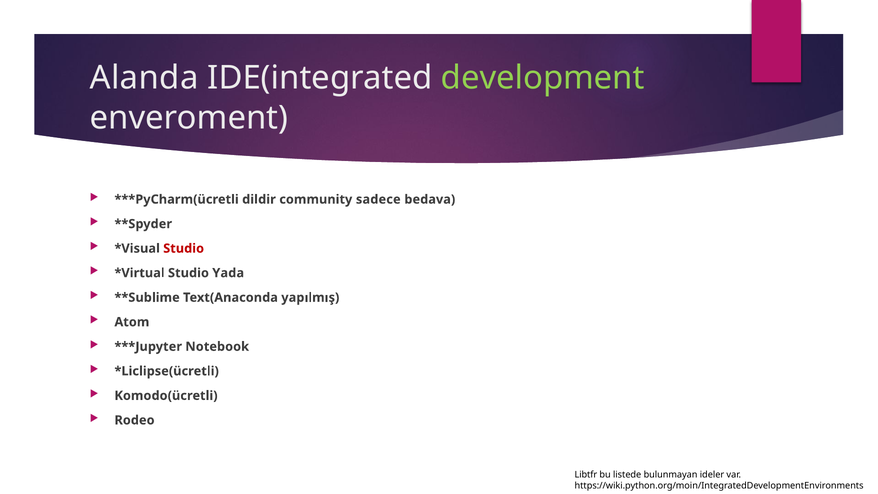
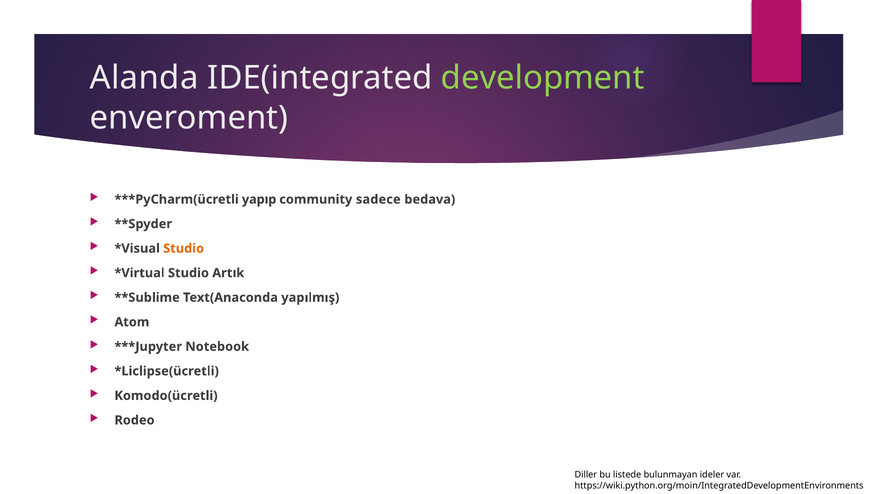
dildir: dildir -> yapıp (259, 199)
Studio colour: red -> orange (184, 248)
Yada: Yada -> Artık (228, 273)
Libtfr: Libtfr -> Diller (586, 474)
